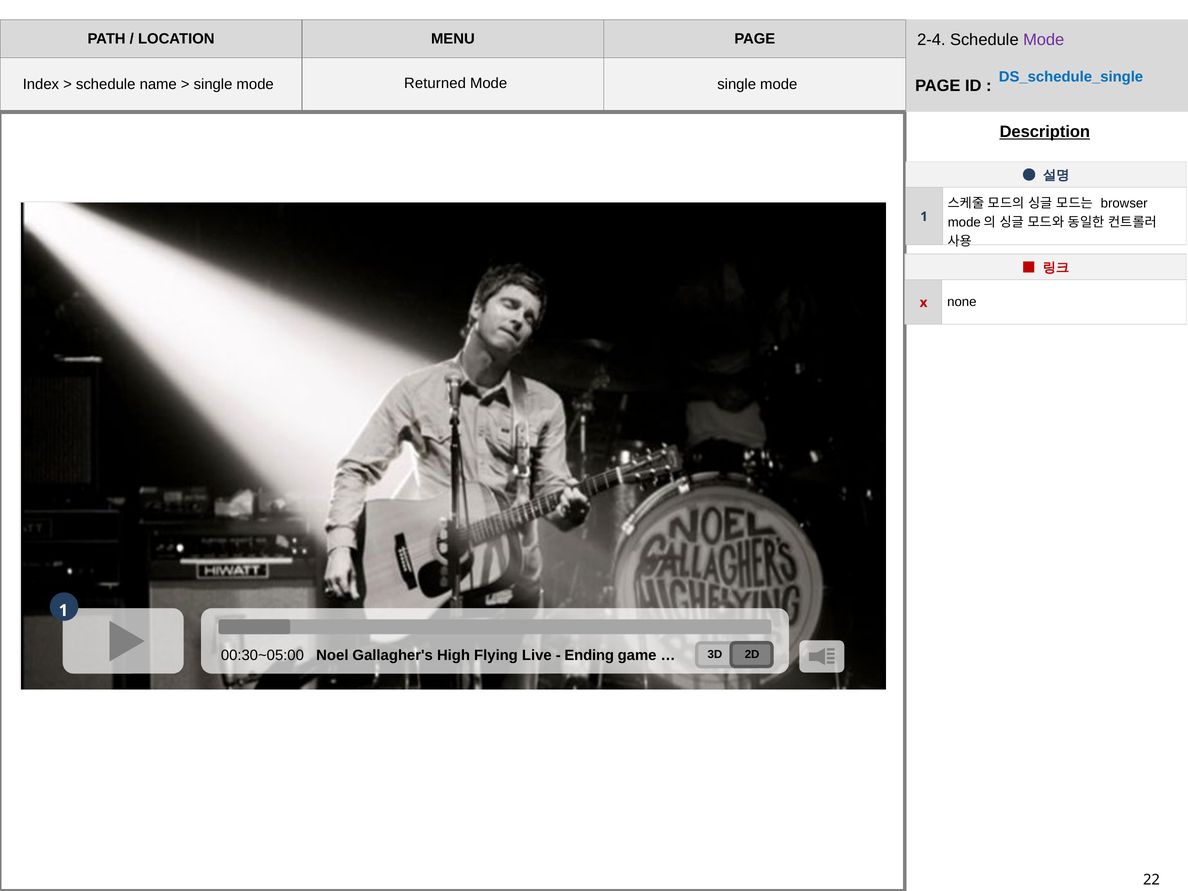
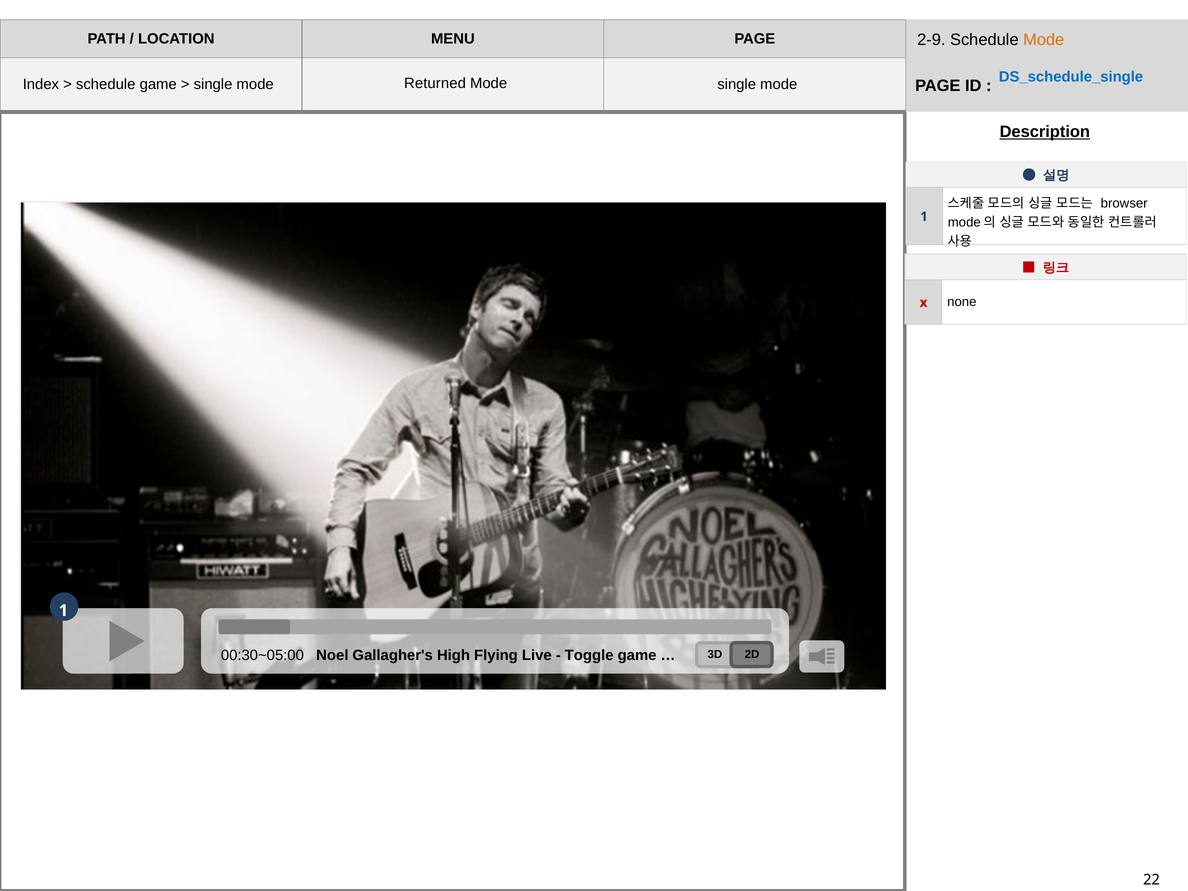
2-4: 2-4 -> 2-9 (931, 40)
Mode colour: purple -> orange (1044, 40)
schedule name: name -> game (158, 84)
Ending: Ending -> Toggle (589, 656)
